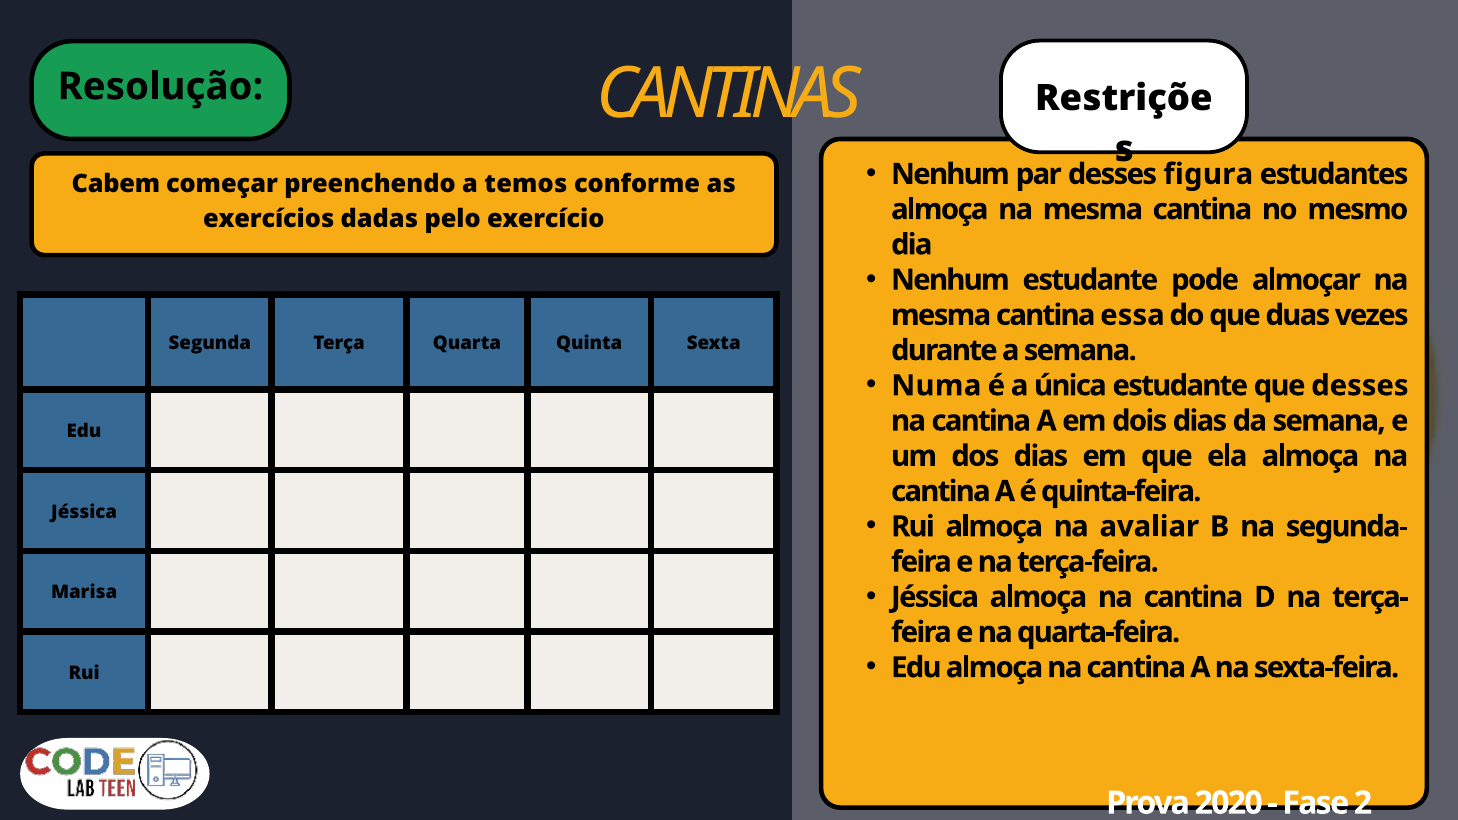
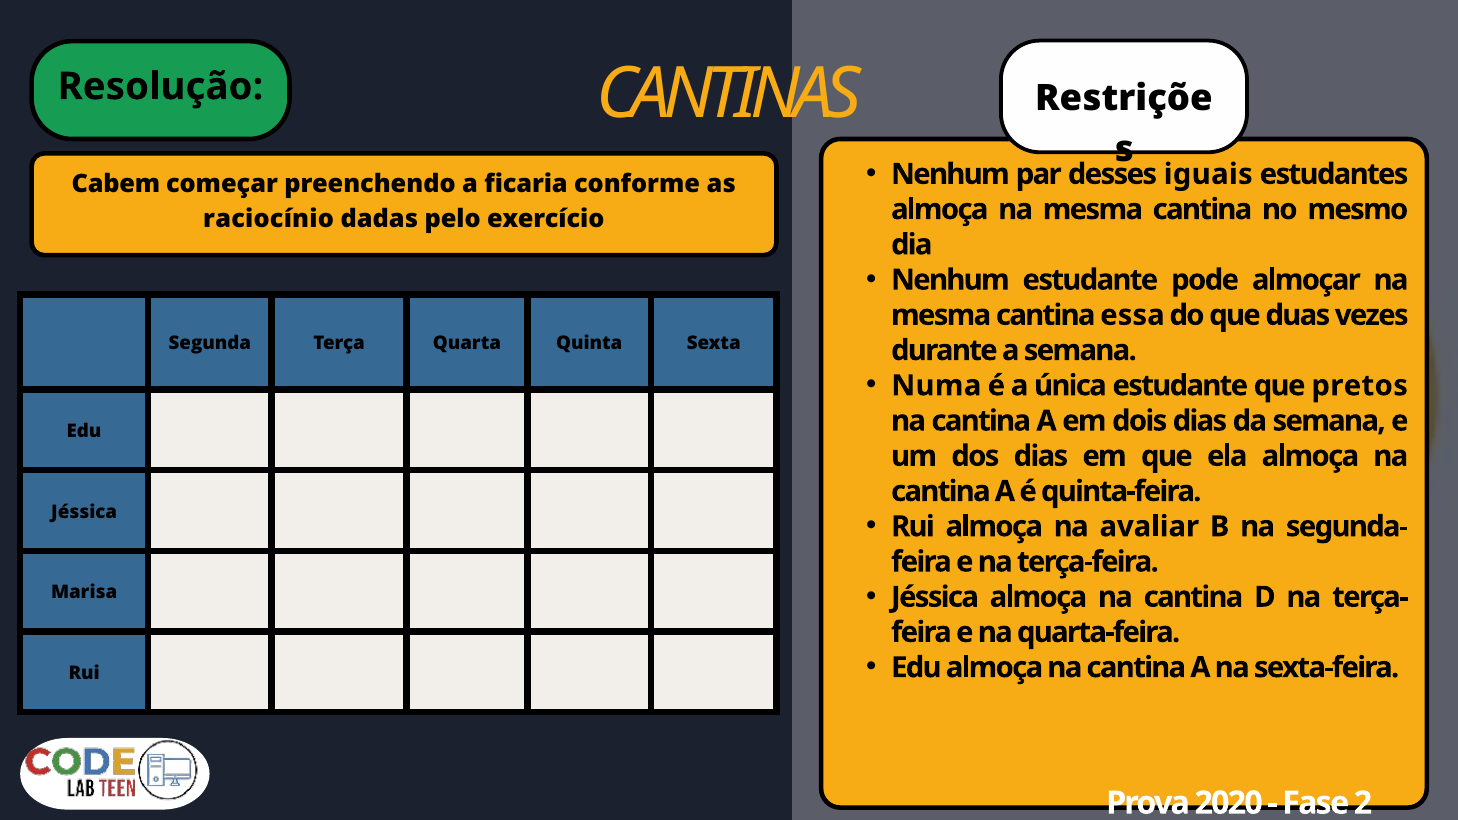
figura: figura -> iguais (1208, 174)
temos: temos -> ficaria (526, 184)
exercícios: exercícios -> raciocínio (269, 219)
que desses: desses -> pretos (1360, 386)
